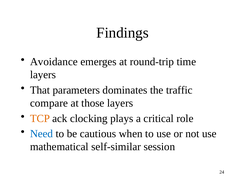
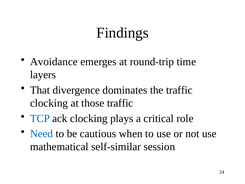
parameters: parameters -> divergence (76, 90)
compare: compare -> clocking (49, 103)
those layers: layers -> traffic (120, 103)
TCP colour: orange -> blue (40, 118)
